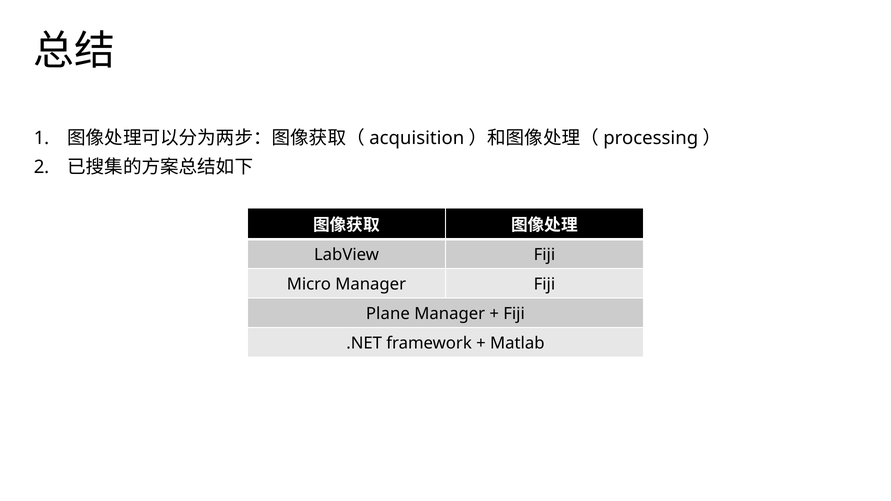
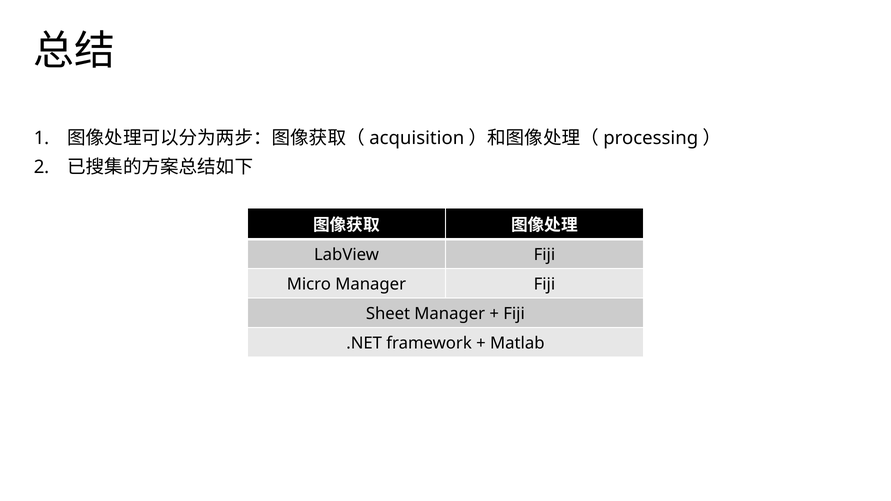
Plane: Plane -> Sheet (388, 314)
